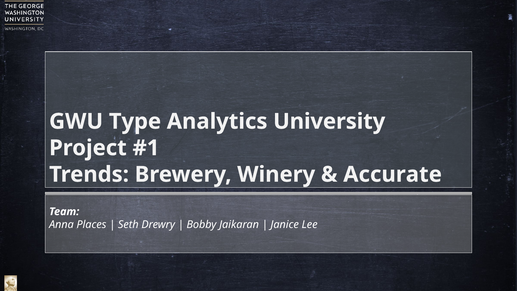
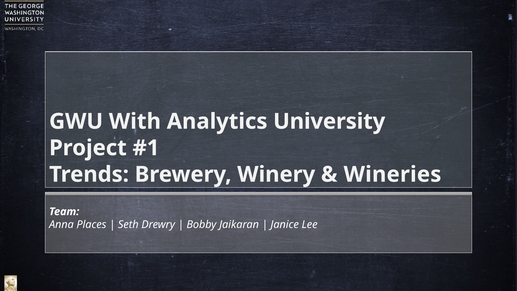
Type: Type -> With (135, 121)
Accurate: Accurate -> Wineries (392, 174)
